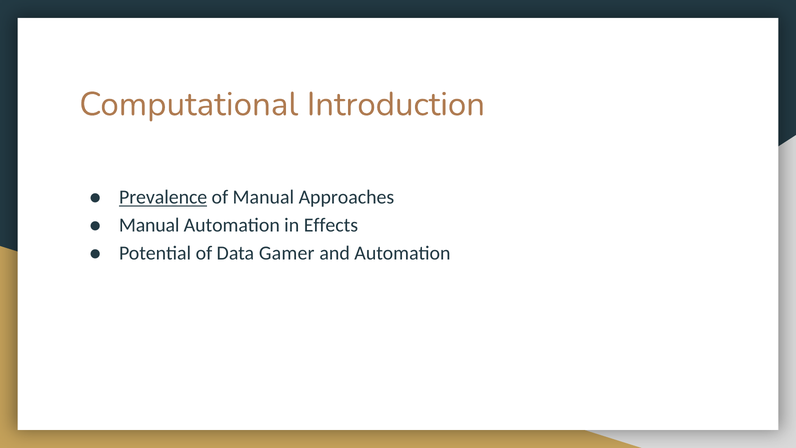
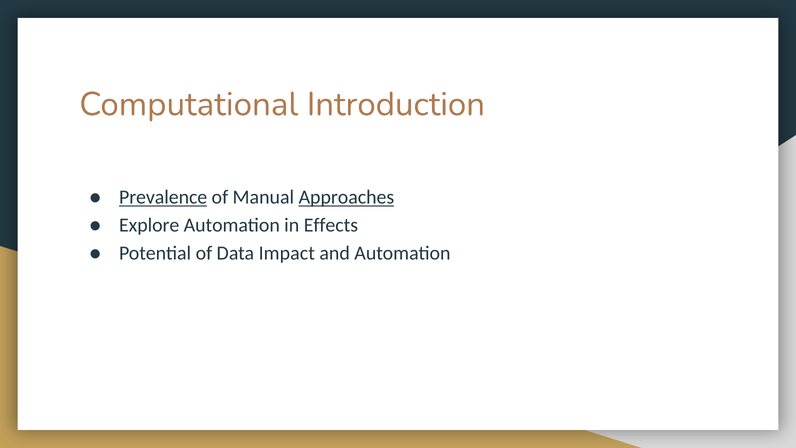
Approaches underline: none -> present (346, 197)
Manual: Manual -> Explore (149, 225)
Gamer: Gamer -> Impact (287, 253)
